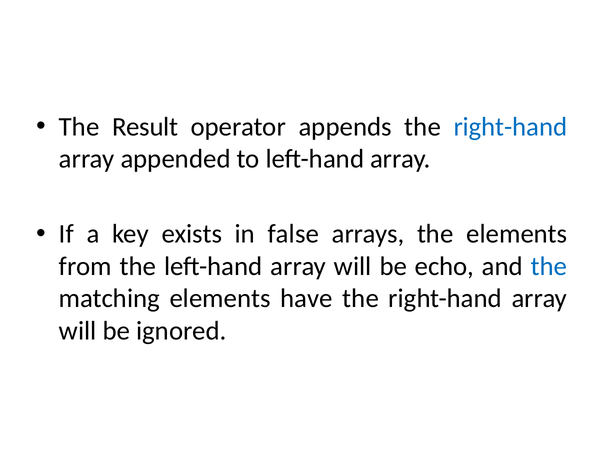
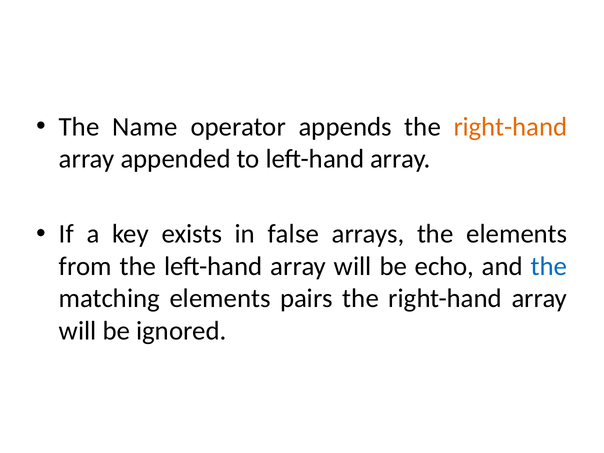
Result: Result -> Name (145, 127)
right-hand colour: blue -> orange (510, 127)
have: have -> pairs (306, 299)
